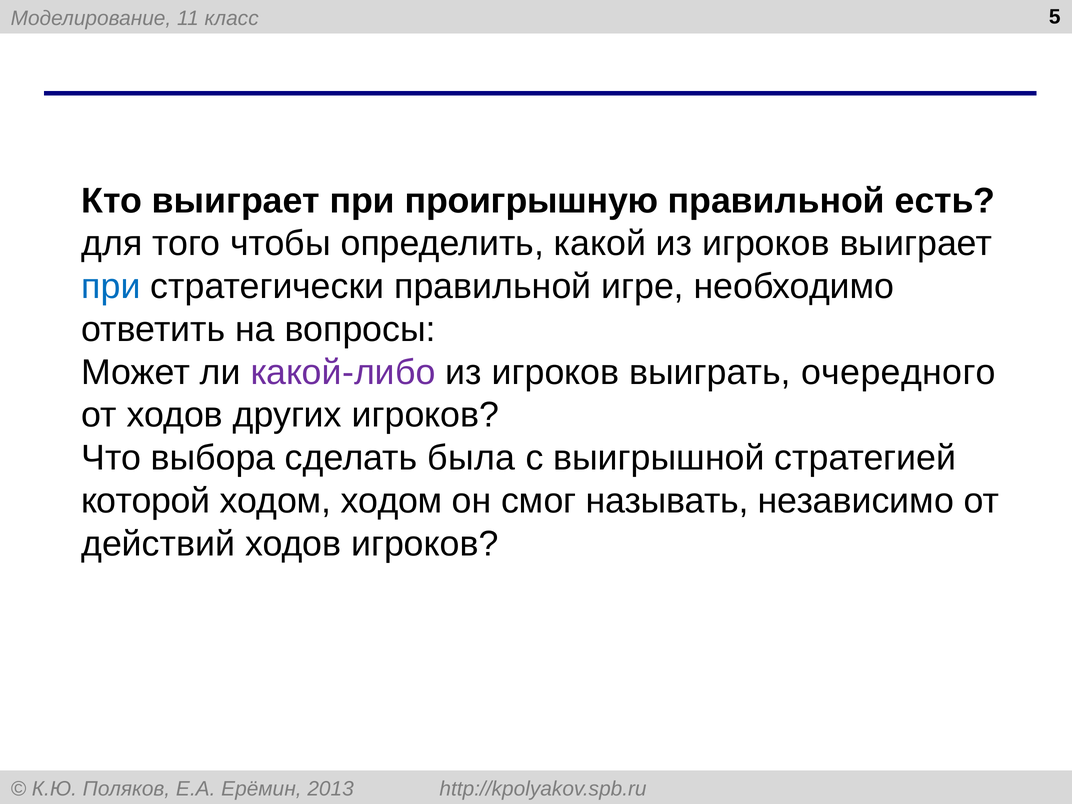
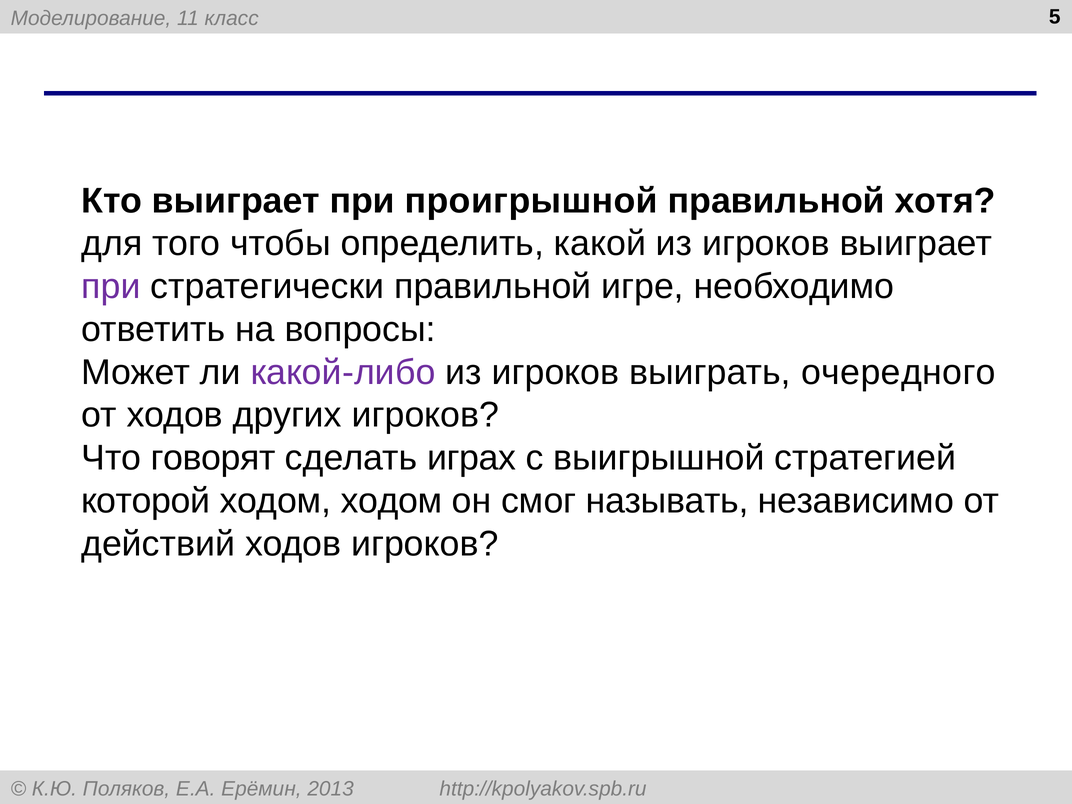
проигрышную: проигрышную -> проигрышной (531, 201)
есть: есть -> хотя (945, 201)
при colour: blue -> purple (111, 287)
выбора: выбора -> говорят (213, 458)
была: была -> играх (472, 458)
